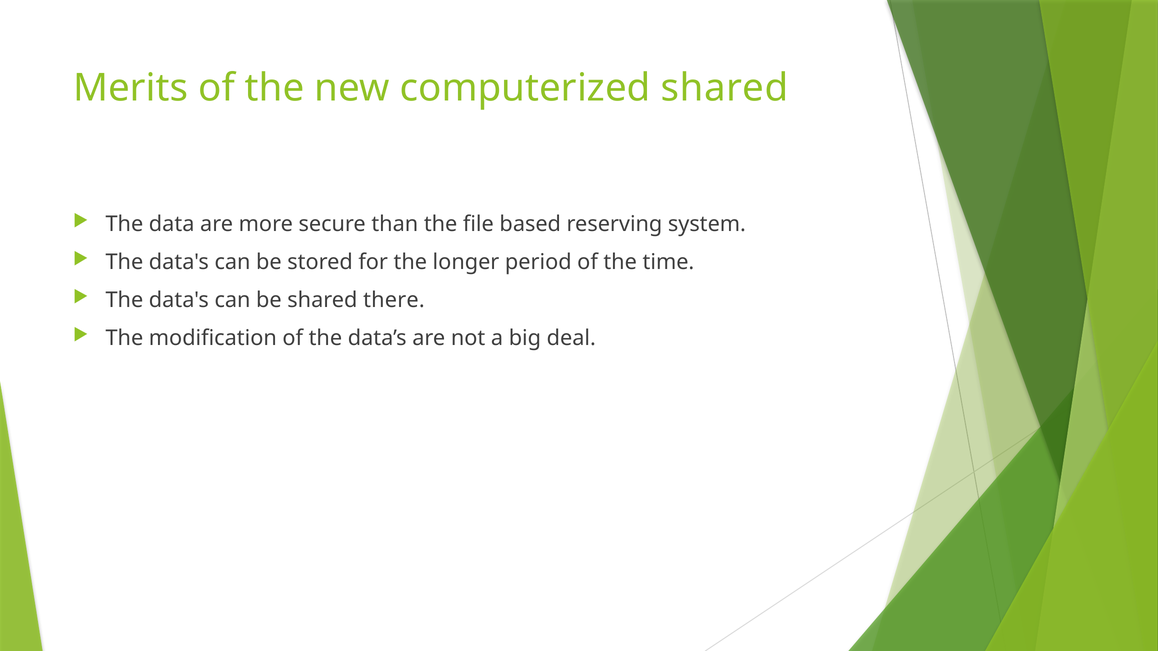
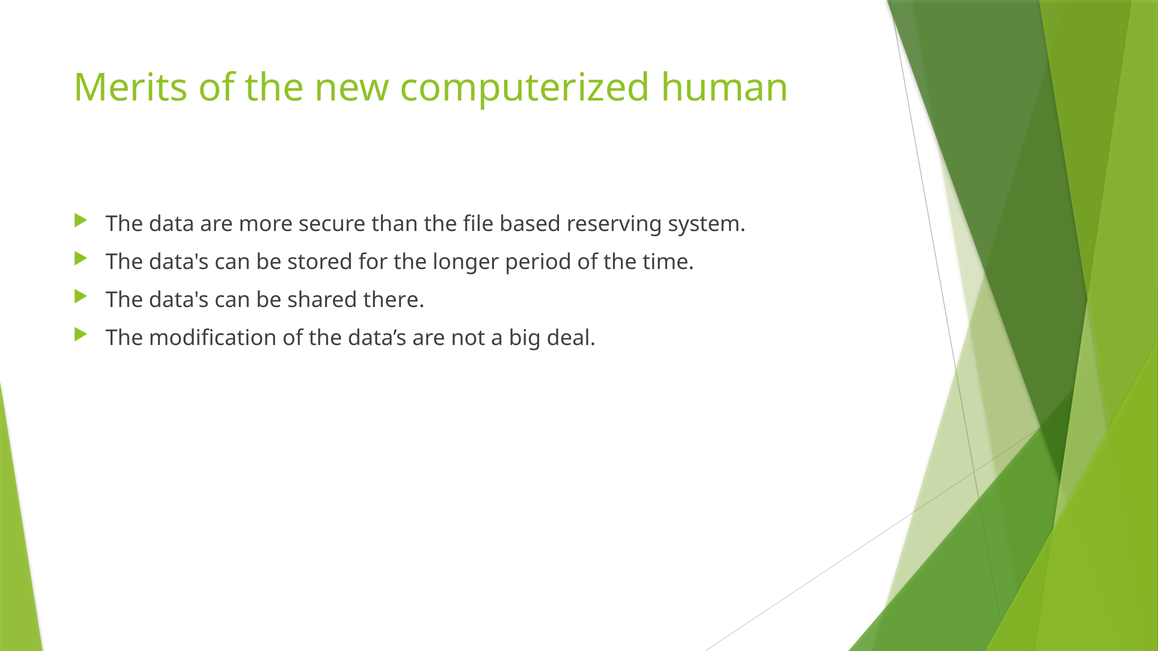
computerized shared: shared -> human (725, 88)
